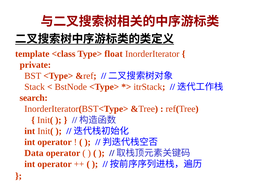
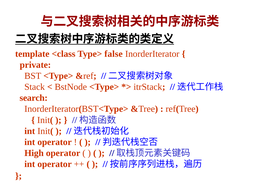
float: float -> false (114, 54)
Data: Data -> High (34, 153)
